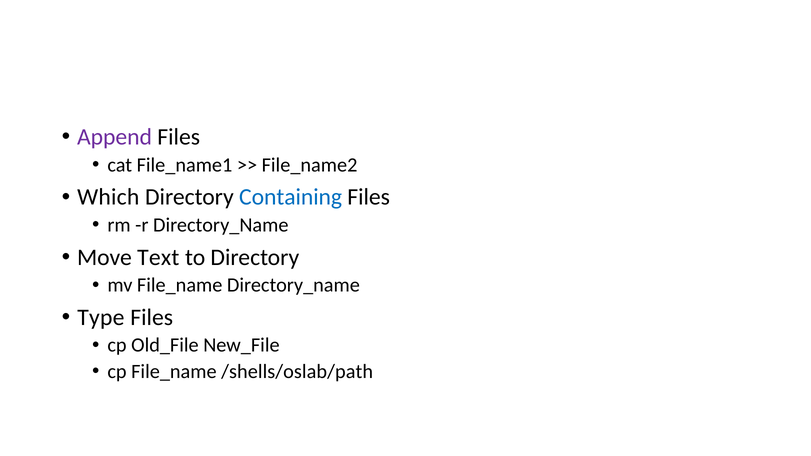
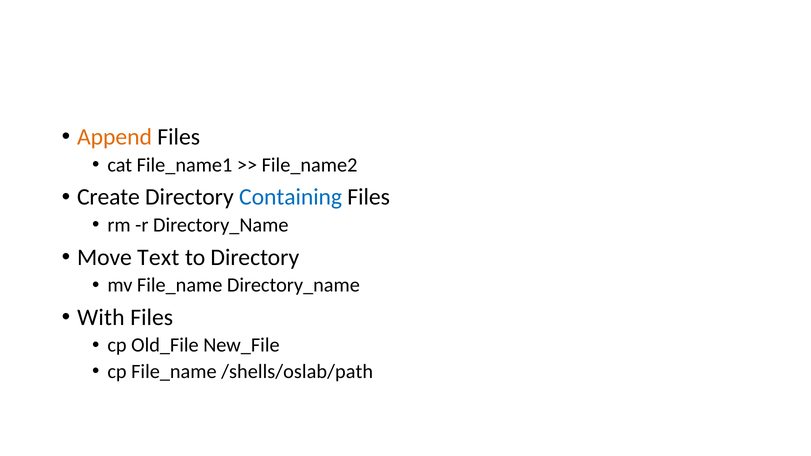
Append colour: purple -> orange (115, 137)
Which: Which -> Create (108, 197)
Type: Type -> With (101, 317)
